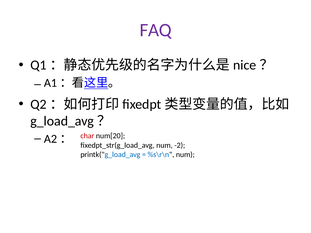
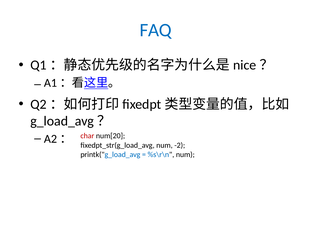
FAQ colour: purple -> blue (156, 30)
